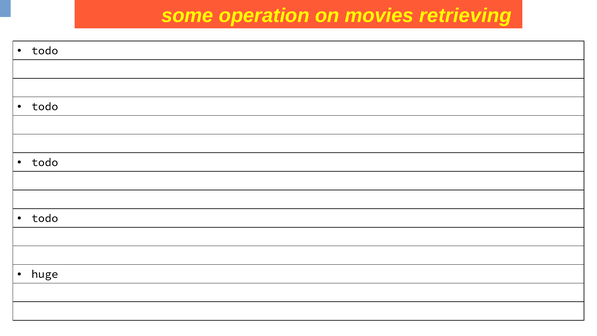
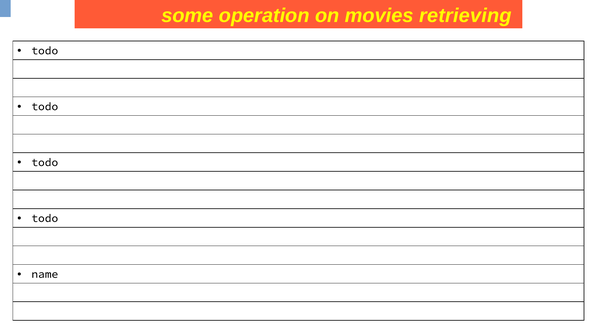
huge: huge -> name (45, 274)
